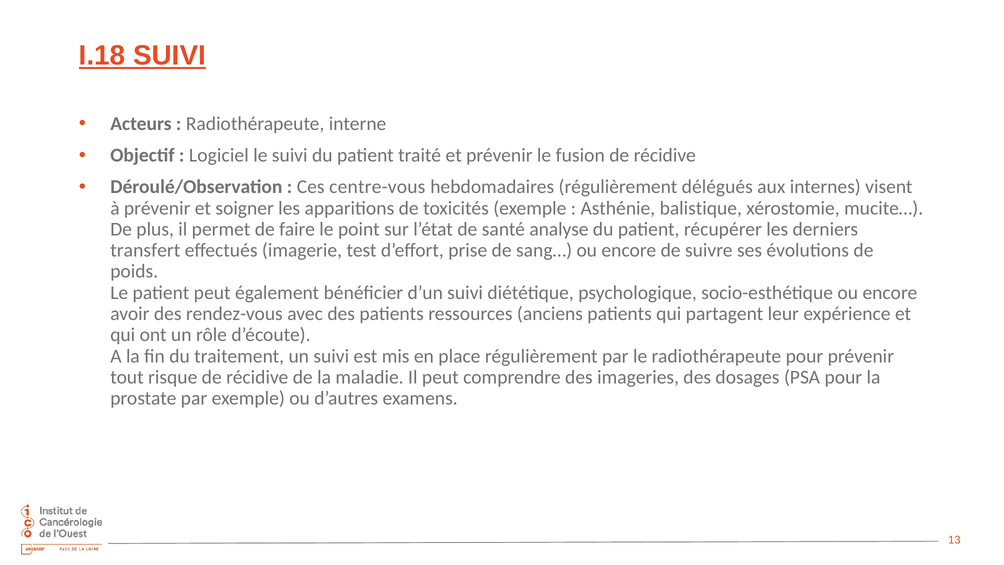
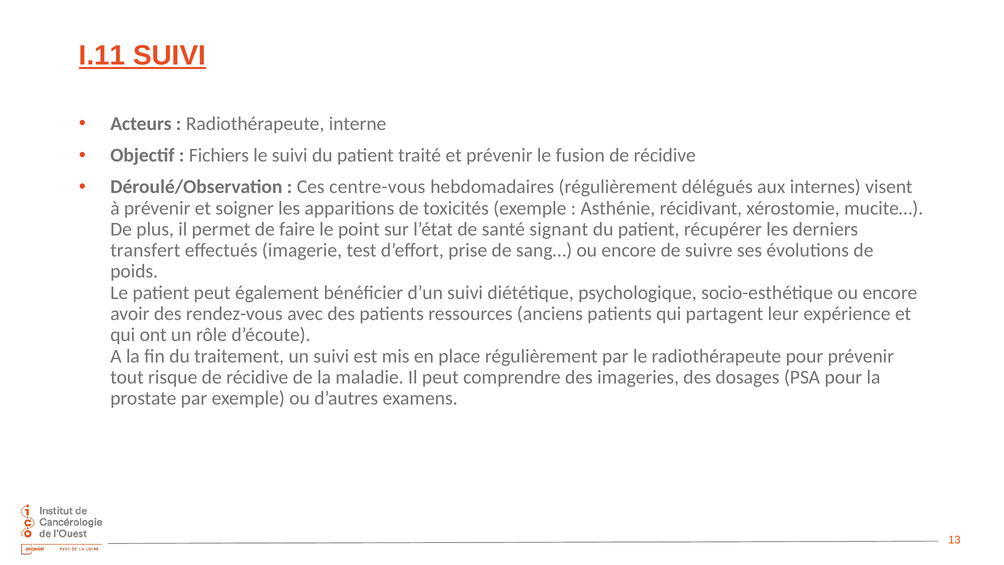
I.18: I.18 -> I.11 (102, 56)
Logiciel: Logiciel -> Fichiers (219, 155)
balistique: balistique -> récidivant (701, 208)
analyse: analyse -> signant (559, 229)
